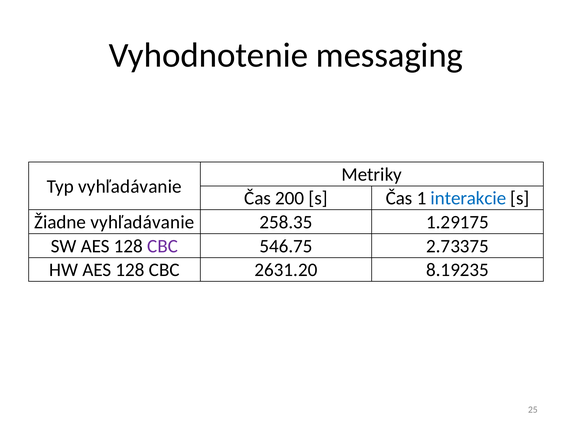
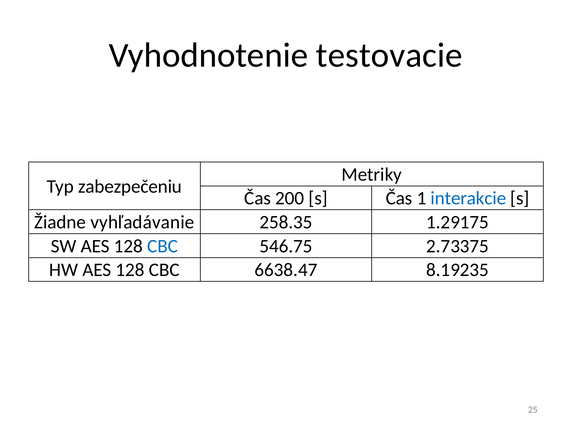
messaging: messaging -> testovacie (389, 55)
Typ vyhľadávanie: vyhľadávanie -> zabezpečeniu (130, 186)
CBC colour: purple -> blue (163, 246)
2631.20: 2631.20 -> 6638.47 (286, 270)
